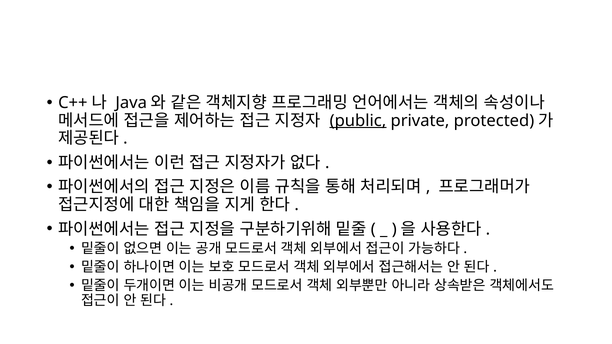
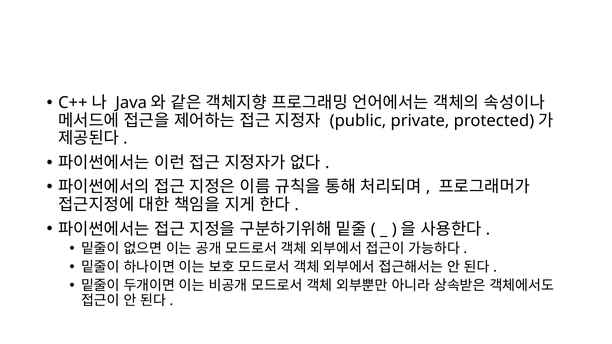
public underline: present -> none (358, 121)
